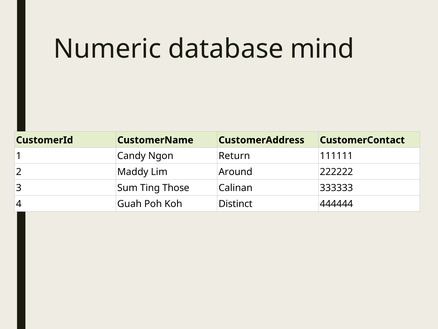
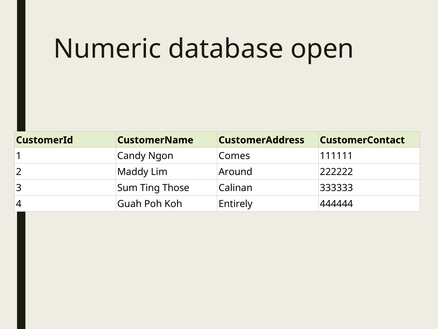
mind: mind -> open (322, 49)
Return: Return -> Comes (234, 156)
Distinct: Distinct -> Entirely (235, 204)
